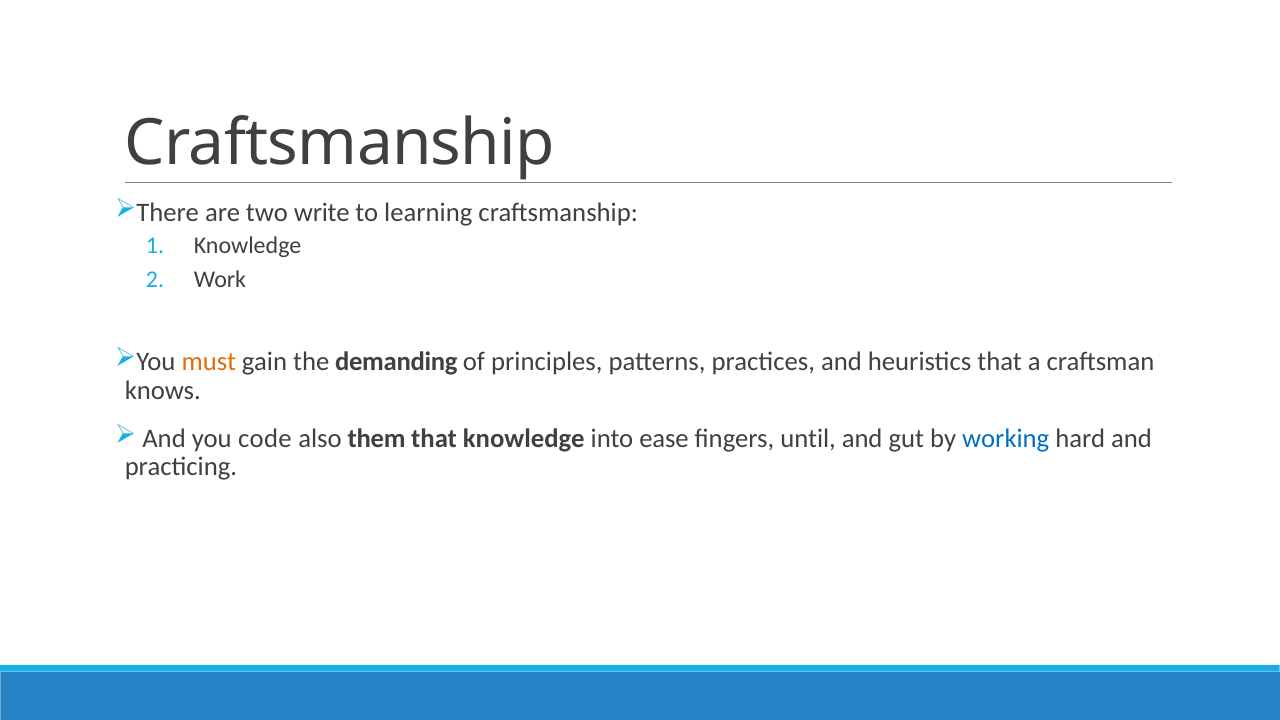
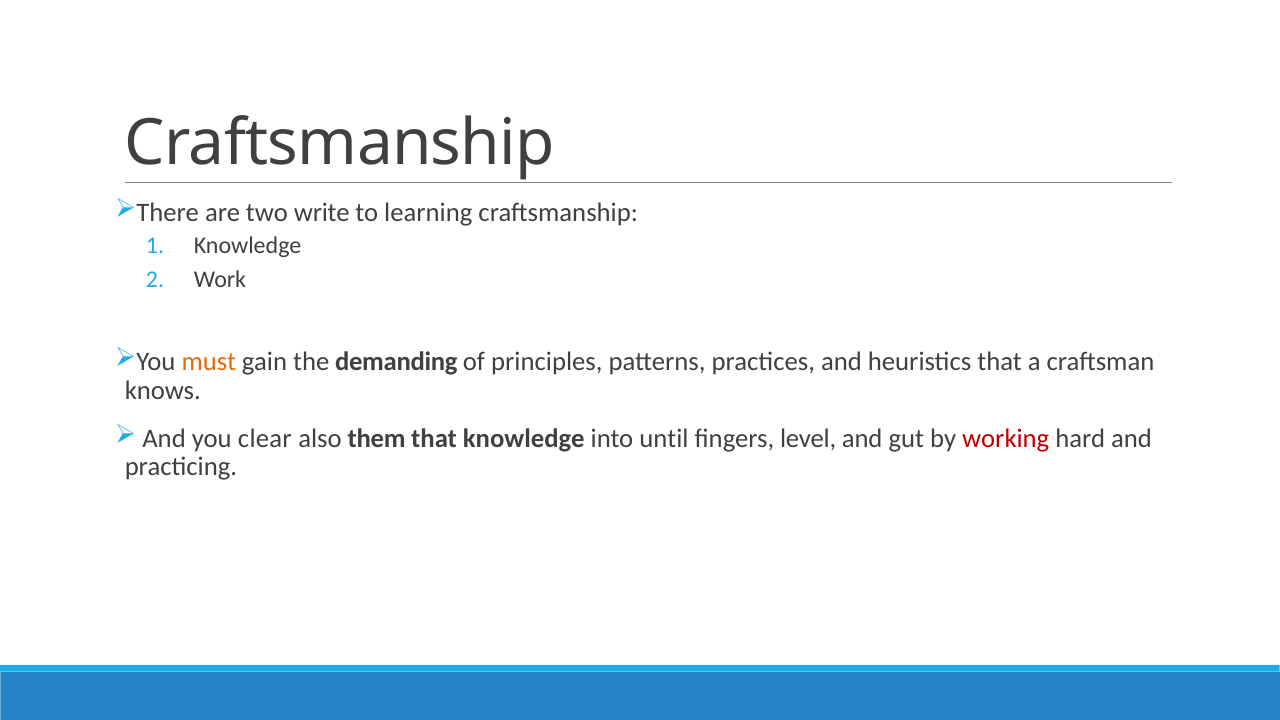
code: code -> clear (265, 438)
ease: ease -> until (664, 438)
until: until -> level (808, 438)
working colour: blue -> red (1006, 438)
